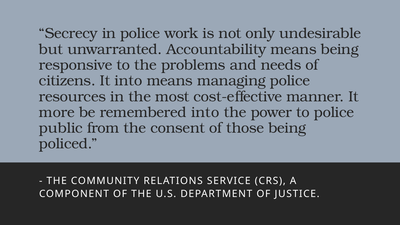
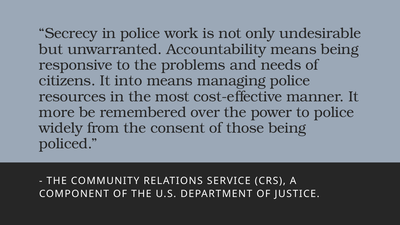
remembered into: into -> over (205, 112)
public: public -> widely (61, 128)
